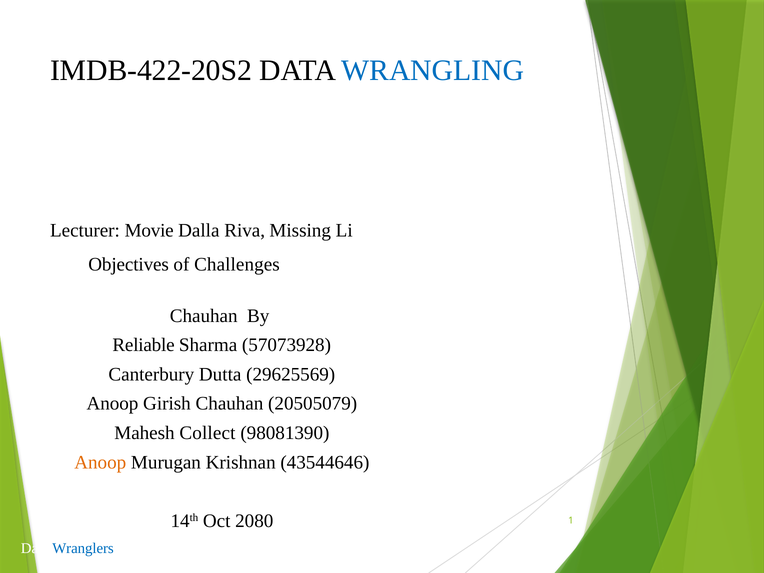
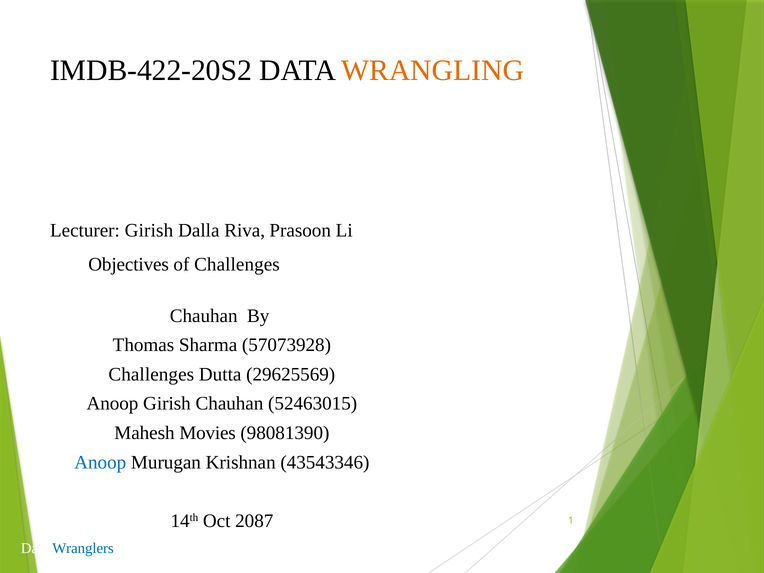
WRANGLING colour: blue -> orange (433, 71)
Lecturer Movie: Movie -> Girish (149, 231)
Missing: Missing -> Prasoon (300, 231)
Reliable: Reliable -> Thomas (143, 345)
Canterbury: Canterbury -> Challenges (151, 374)
20505079: 20505079 -> 52463015 (313, 404)
Collect: Collect -> Movies (208, 433)
Anoop colour: orange -> blue (100, 462)
43544646: 43544646 -> 43543346 (325, 462)
2080: 2080 -> 2087 (254, 521)
